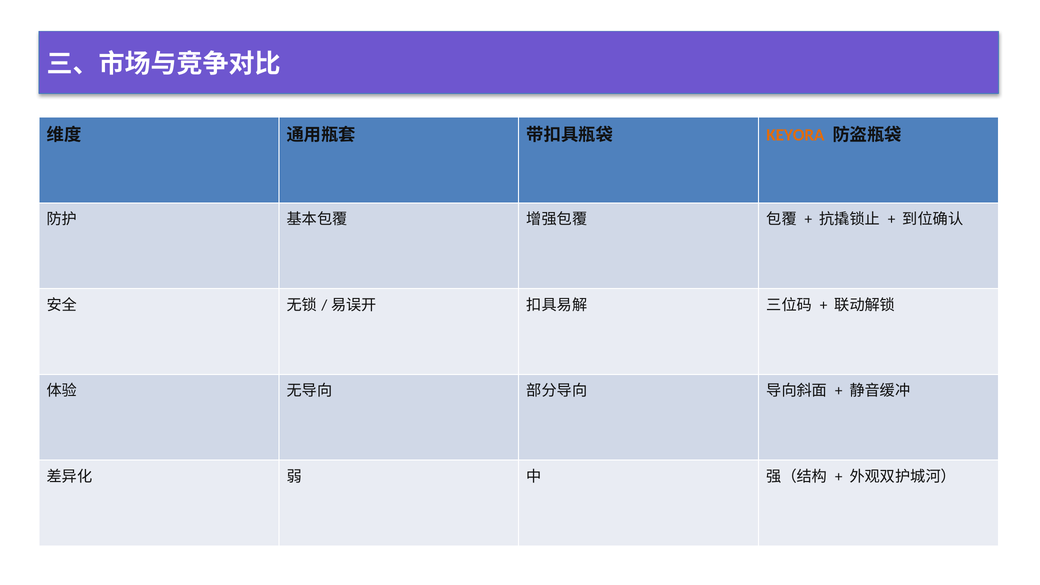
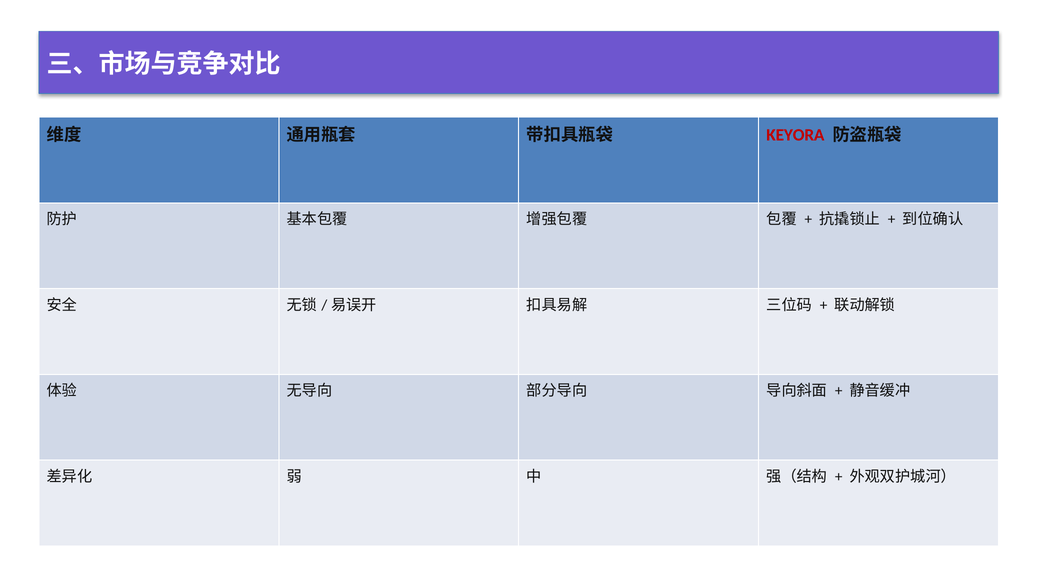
KEYORA colour: orange -> red (795, 135)
